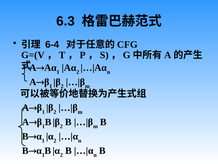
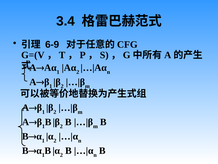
6.3: 6.3 -> 3.4 (66, 21)
6-4: 6-4 -> 6-9 (52, 44)
